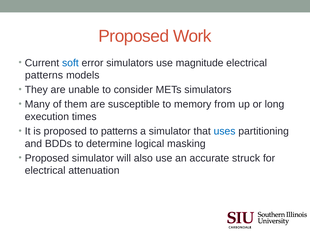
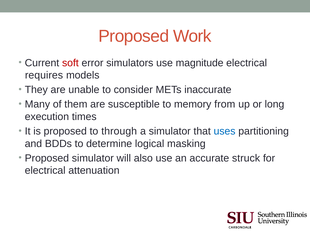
soft colour: blue -> red (70, 63)
patterns: patterns -> requires (44, 75)
METs simulators: simulators -> inaccurate (208, 90)
to patterns: patterns -> through (119, 131)
